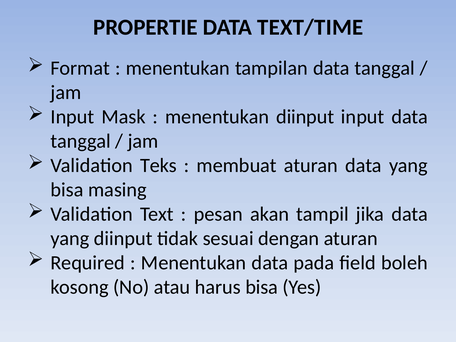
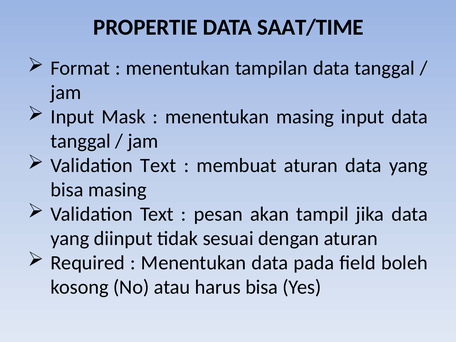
TEXT/TIME: TEXT/TIME -> SAAT/TIME (310, 27)
menentukan diinput: diinput -> masing (305, 117)
Teks: Teks -> Text (158, 166)
